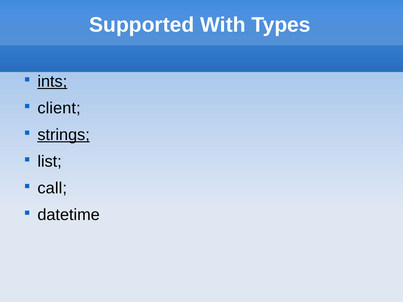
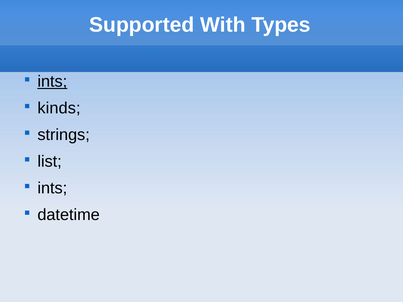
client: client -> kinds (59, 108)
strings underline: present -> none (64, 135)
call: call -> ints (52, 188)
